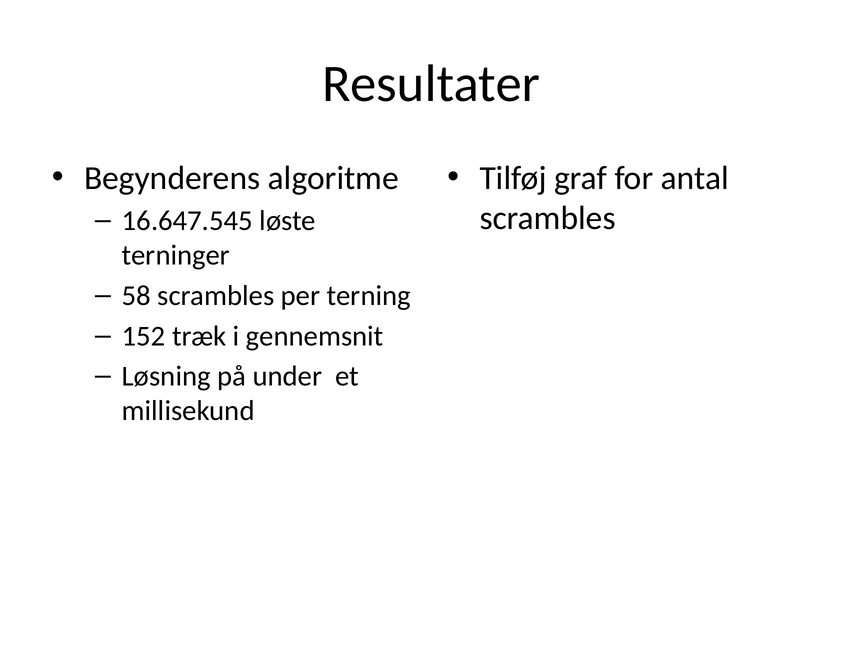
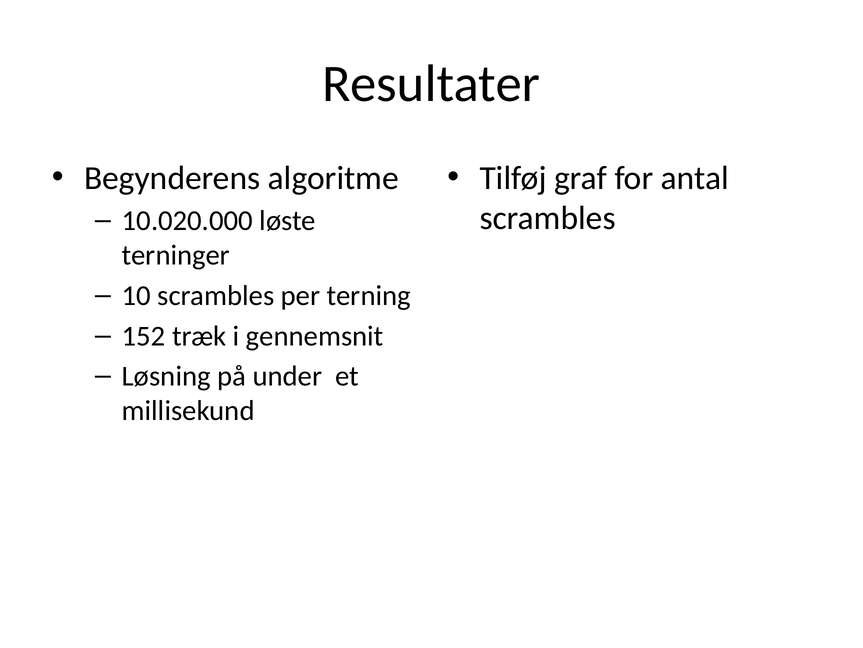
16.647.545: 16.647.545 -> 10.020.000 (187, 221)
58: 58 -> 10 (136, 295)
